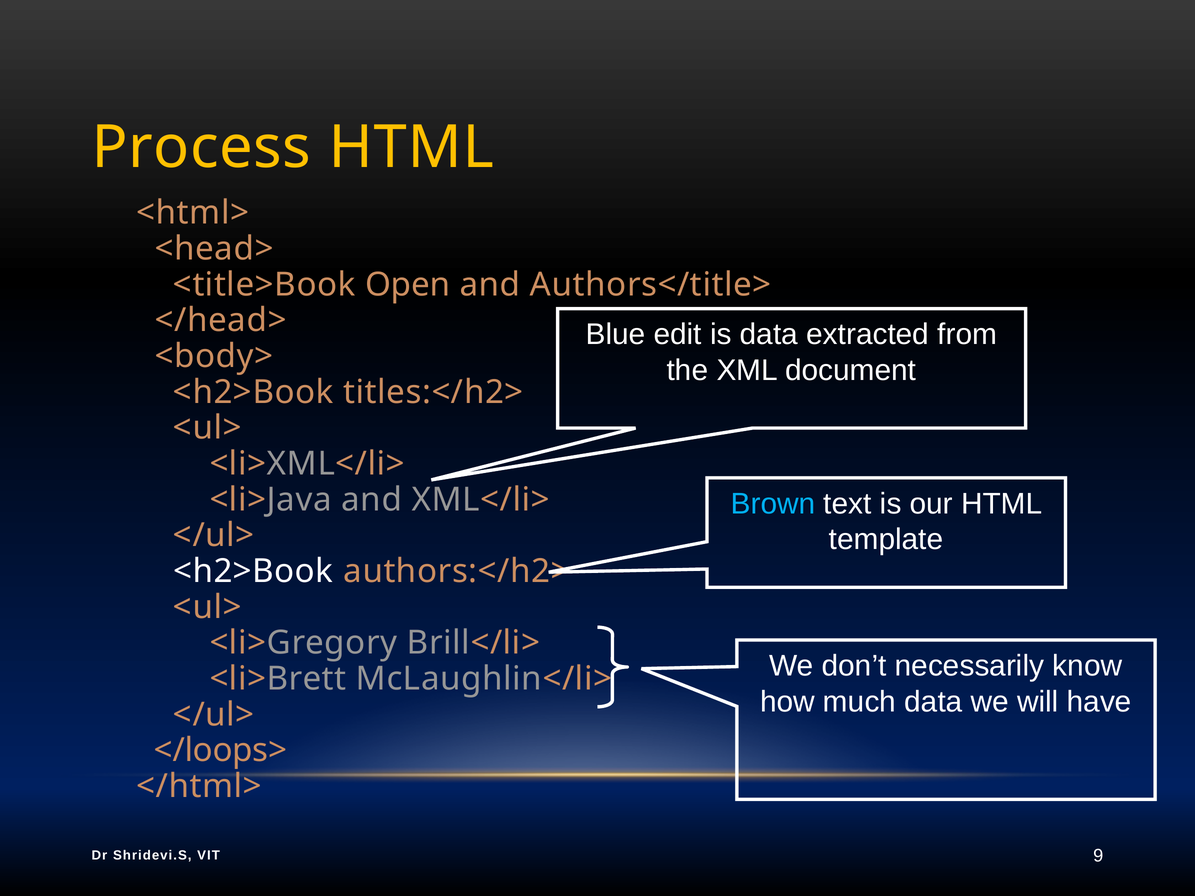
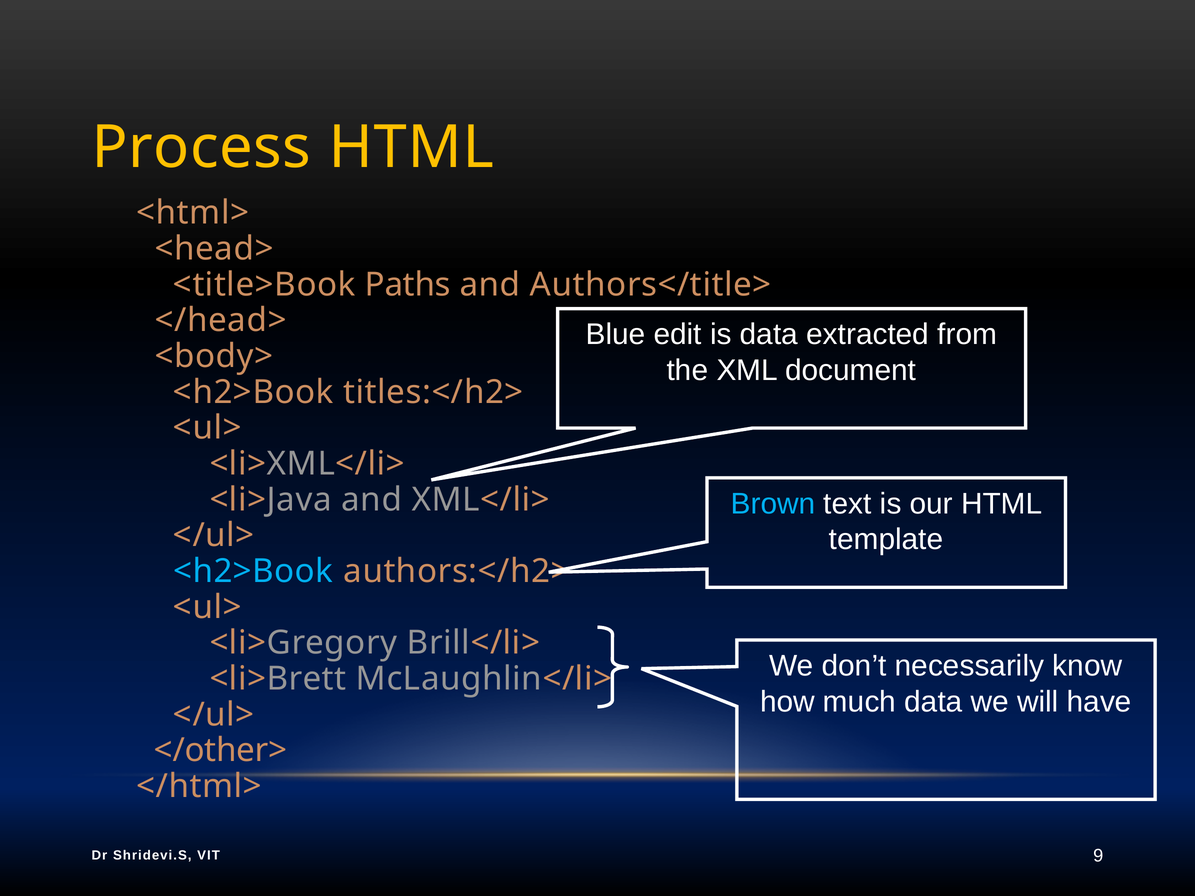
Open: Open -> Paths (408, 285)
<h2>Book colour: white -> light blue (253, 571)
</loops>: </loops> -> </other> (220, 751)
